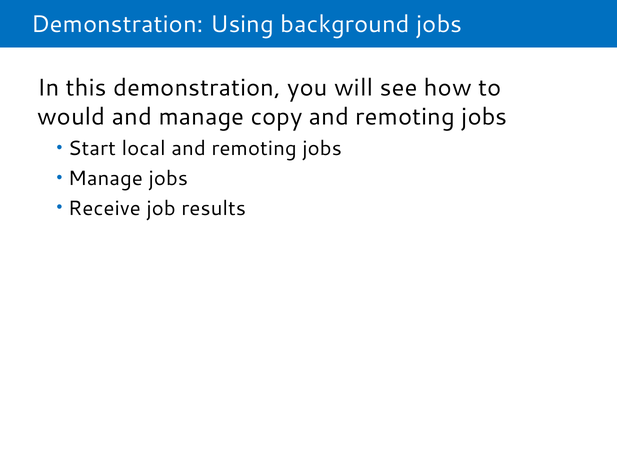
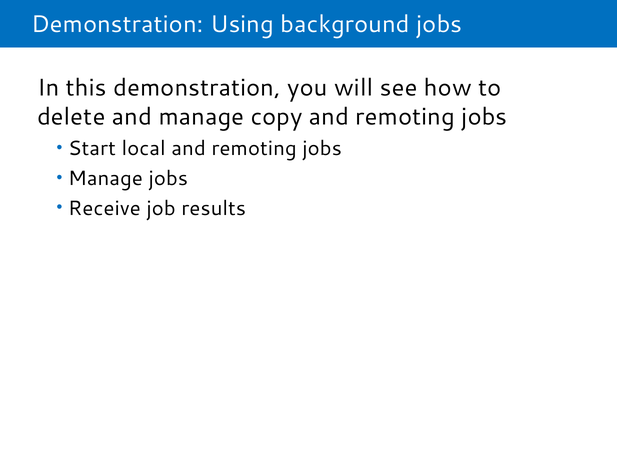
would: would -> delete (71, 117)
